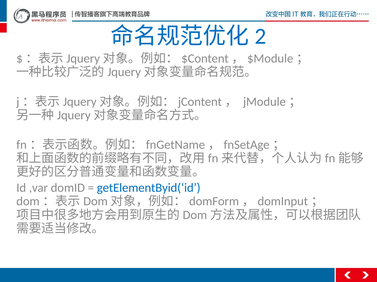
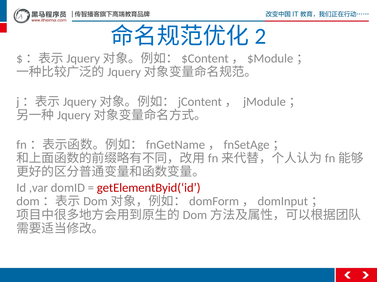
getElementByid(‘id colour: blue -> red (149, 188)
